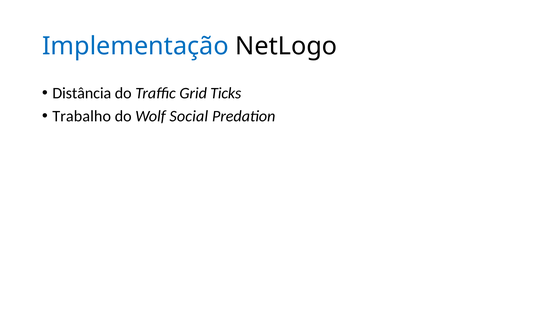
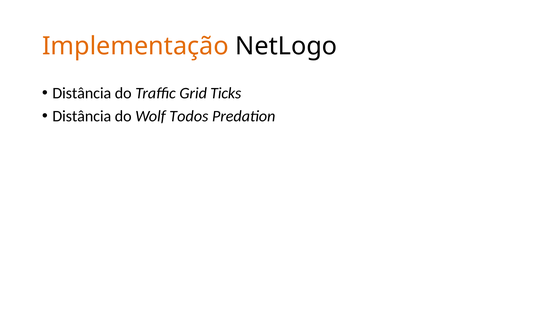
Implementação colour: blue -> orange (135, 46)
Trabalho: Trabalho -> Distância (82, 116)
Social: Social -> Todos (189, 116)
